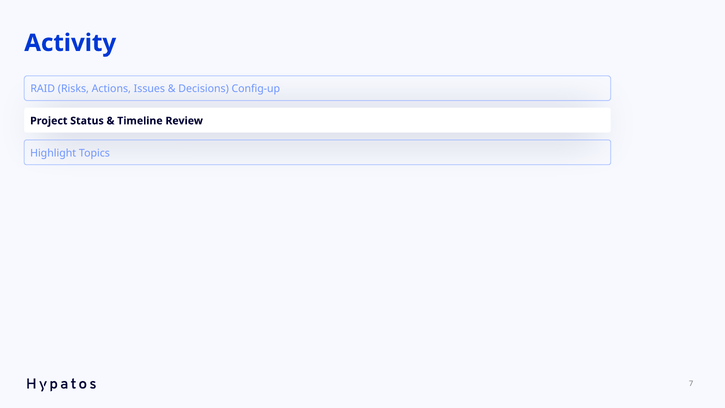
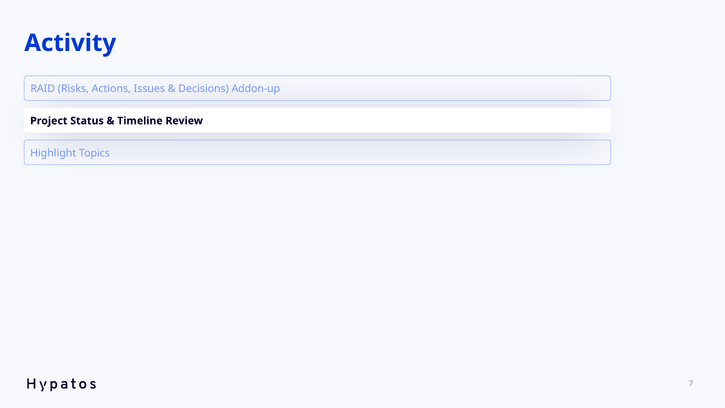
Config-up: Config-up -> Addon-up (256, 89)
